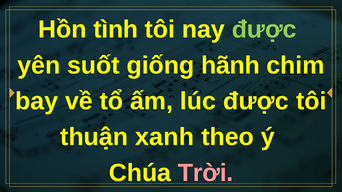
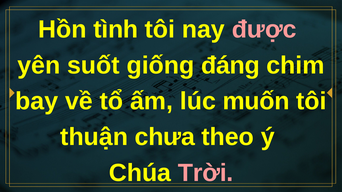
được colour: light green -> pink (264, 30)
hãnh: hãnh -> đáng (230, 65)
lúc được: được -> muốn (256, 101)
xanh: xanh -> chưa (165, 137)
